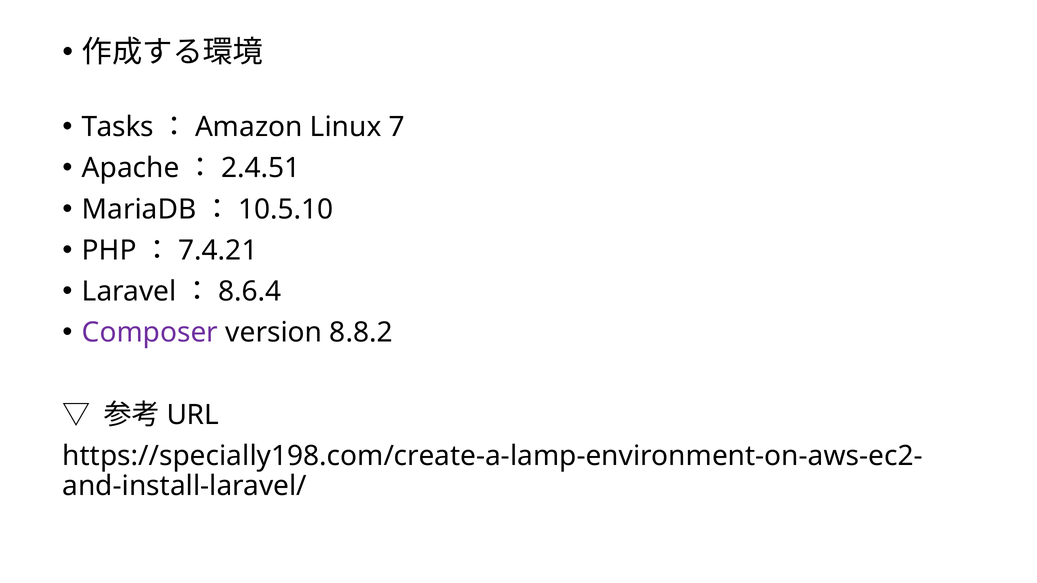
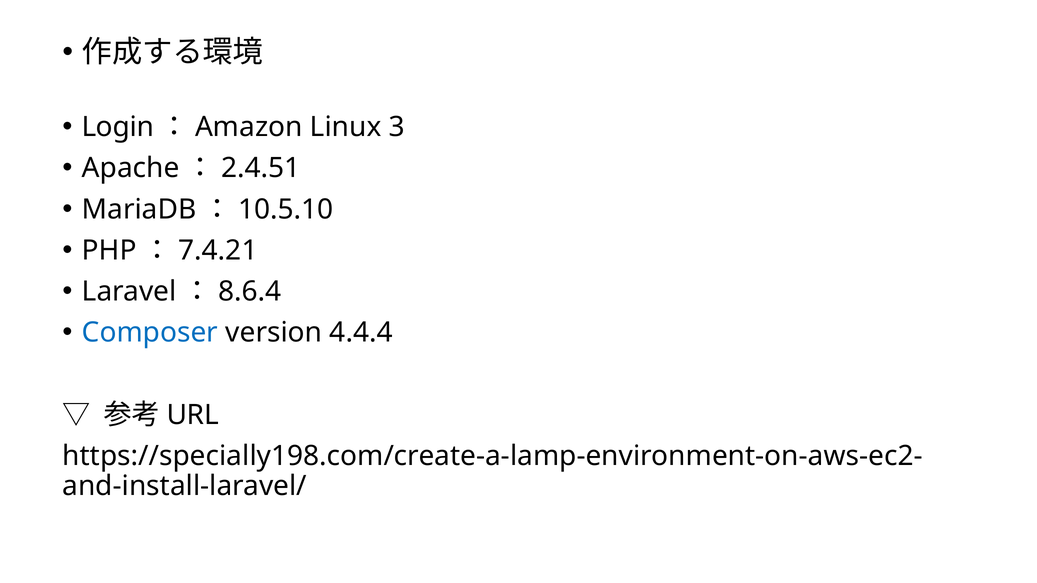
Tasks: Tasks -> Login (118, 127)
7: 7 -> 3 (397, 127)
Composer colour: purple -> blue (150, 333)
8.8.2: 8.8.2 -> 4.4.4 (361, 333)
